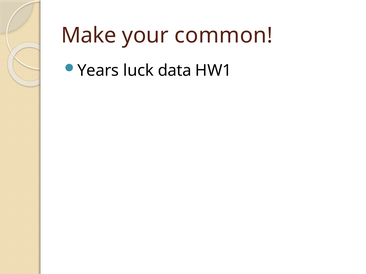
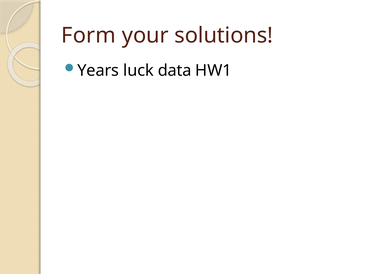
Make: Make -> Form (89, 35)
common: common -> solutions (224, 35)
